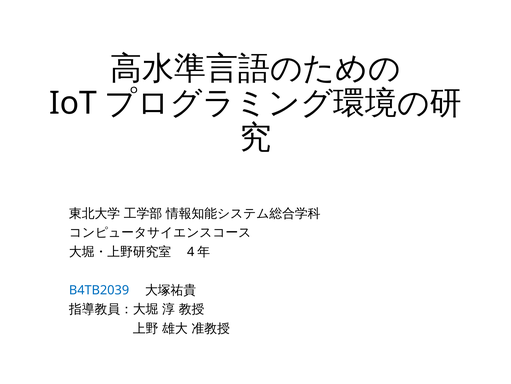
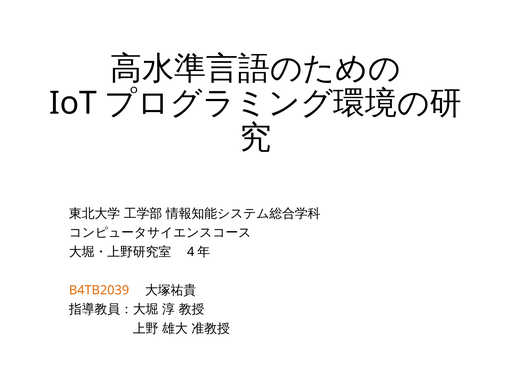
B4TB2039 colour: blue -> orange (99, 290)
